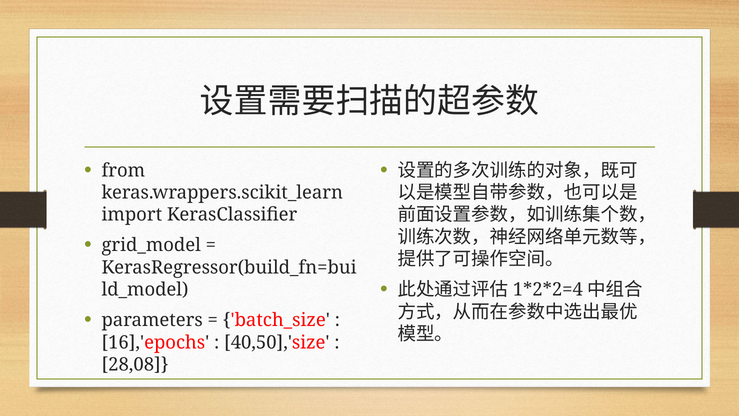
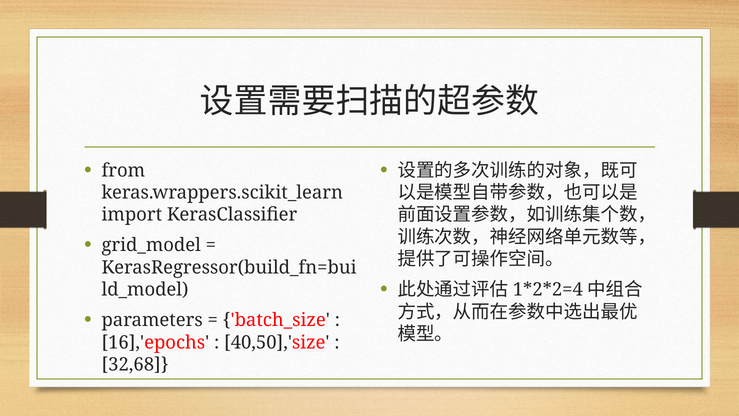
28,08: 28,08 -> 32,68 (135, 364)
